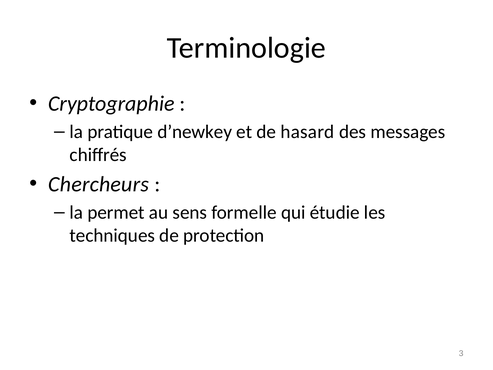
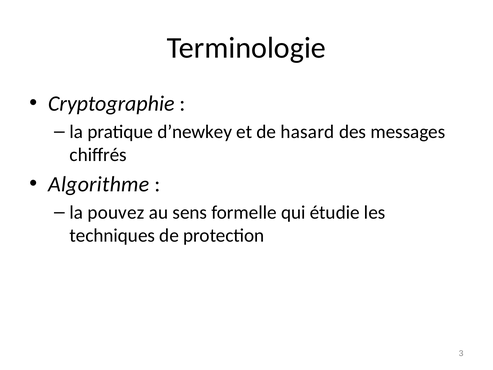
Chercheurs: Chercheurs -> Algorithme (99, 184)
permet: permet -> pouvez (116, 212)
